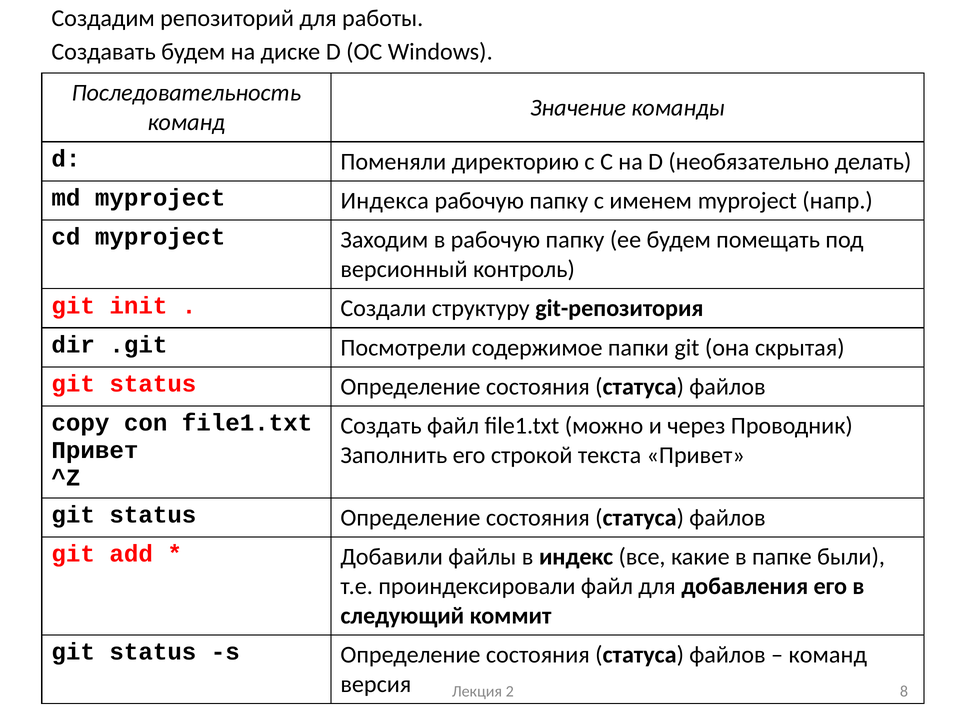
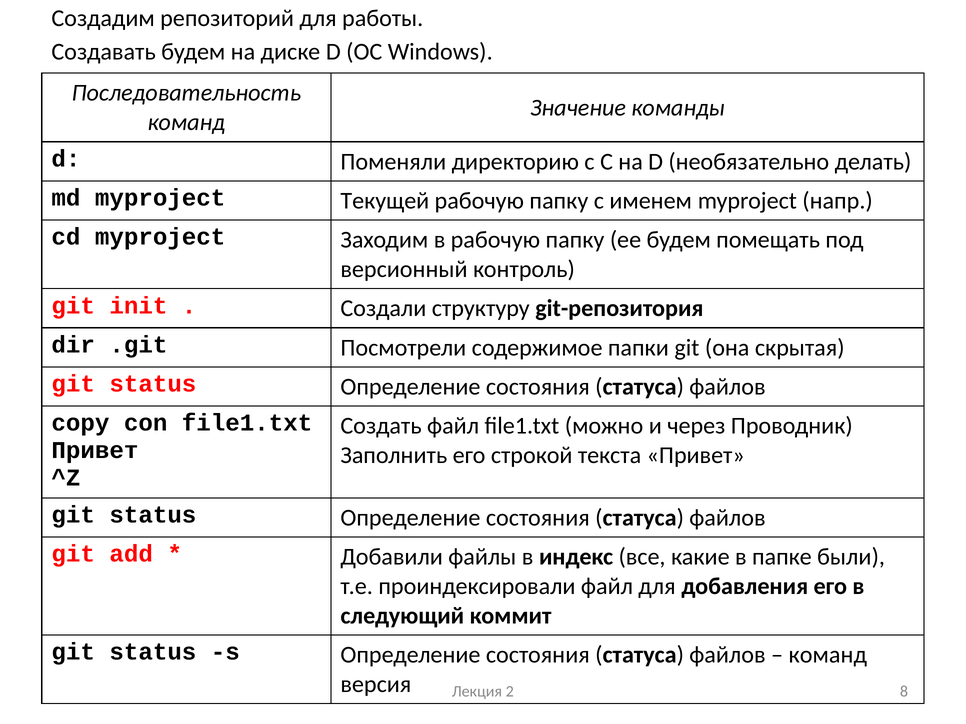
Индекса: Индекса -> Текущей (385, 201)
